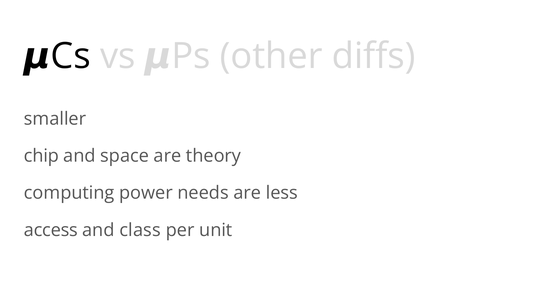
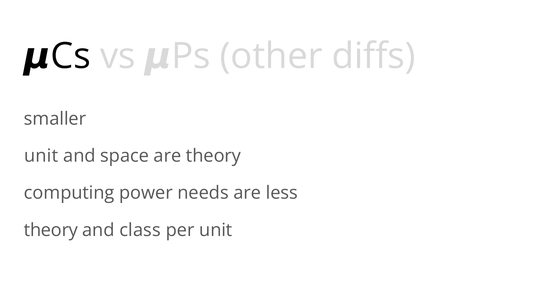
chip: chip -> unit (41, 156)
access: access -> theory (51, 230)
